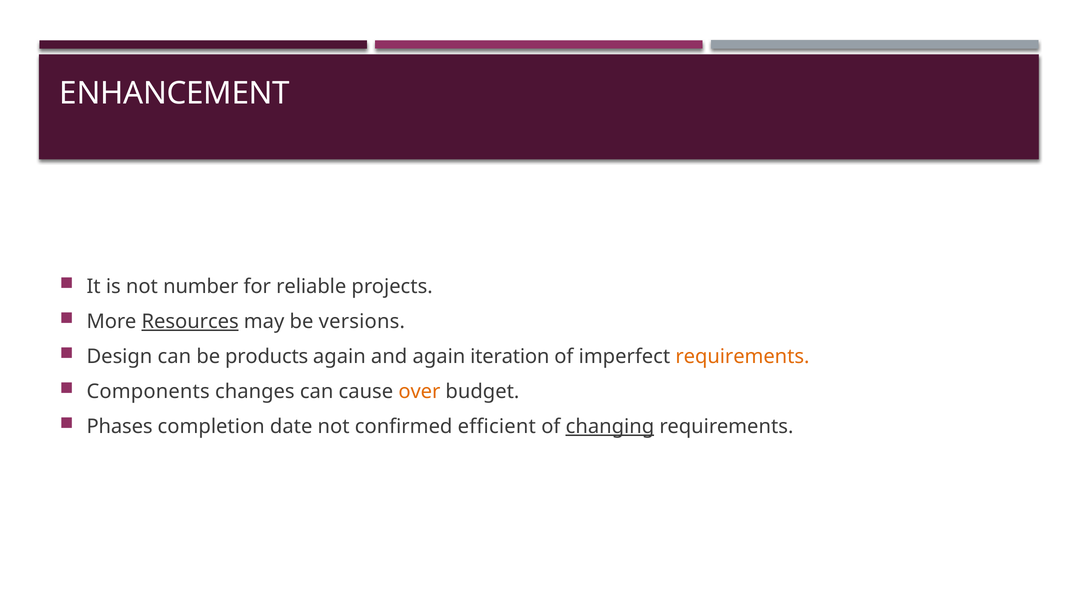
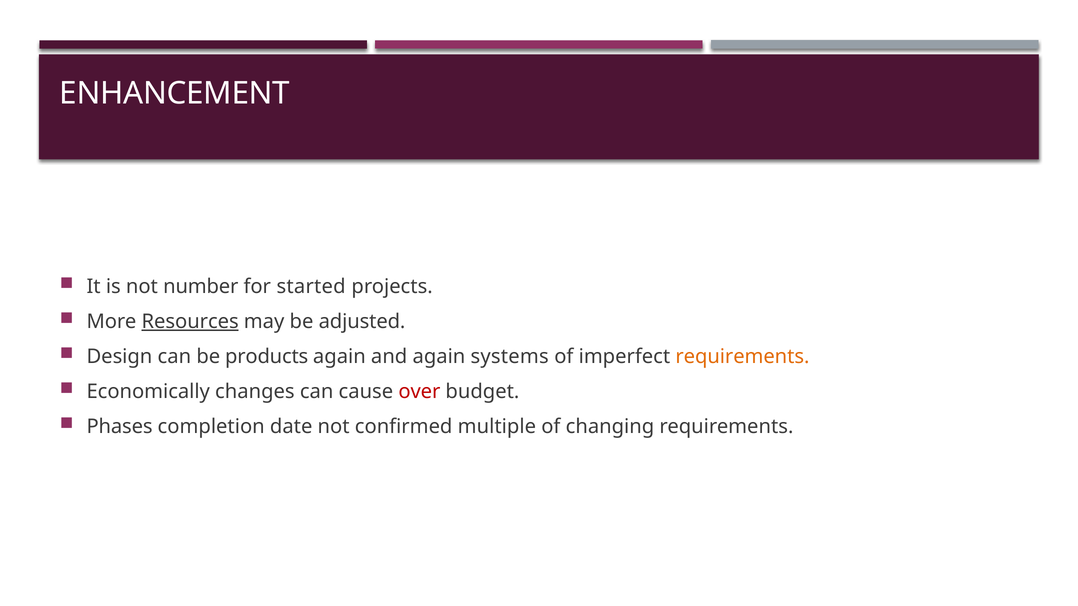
reliable: reliable -> started (311, 287)
versions: versions -> adjusted (362, 322)
iteration: iteration -> systems (510, 357)
Components: Components -> Economically (148, 392)
over colour: orange -> red (419, 392)
efficient: efficient -> multiple (497, 427)
changing underline: present -> none (610, 427)
